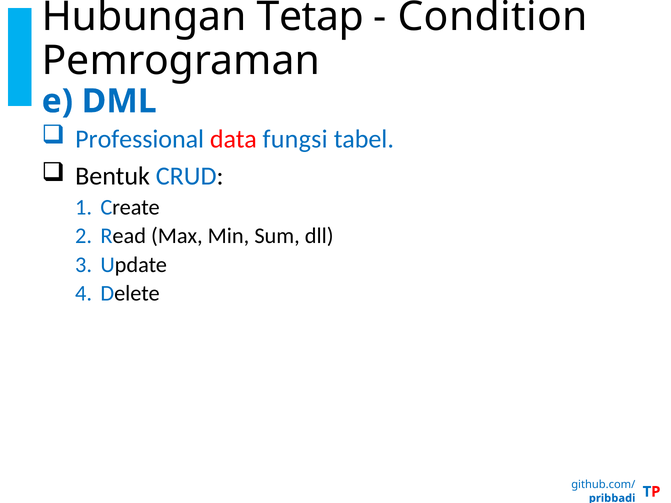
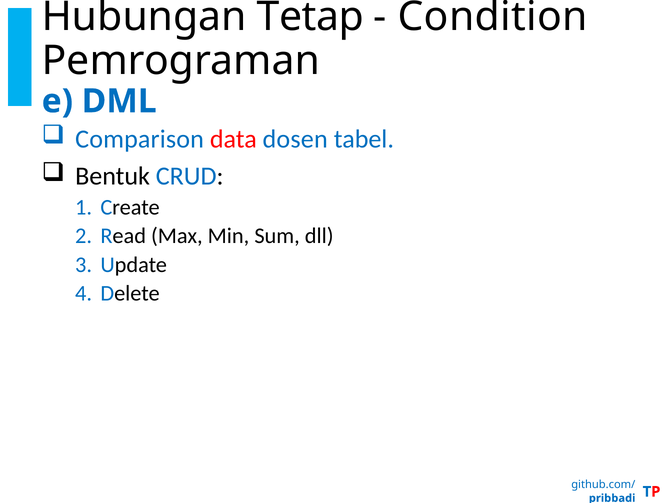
Professional: Professional -> Comparison (140, 139)
fungsi: fungsi -> dosen (295, 139)
